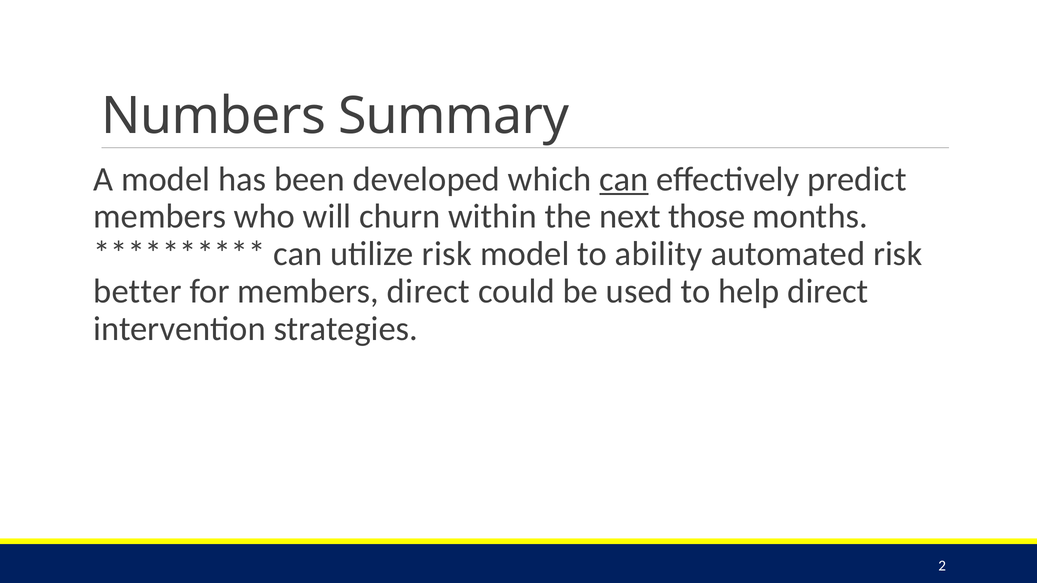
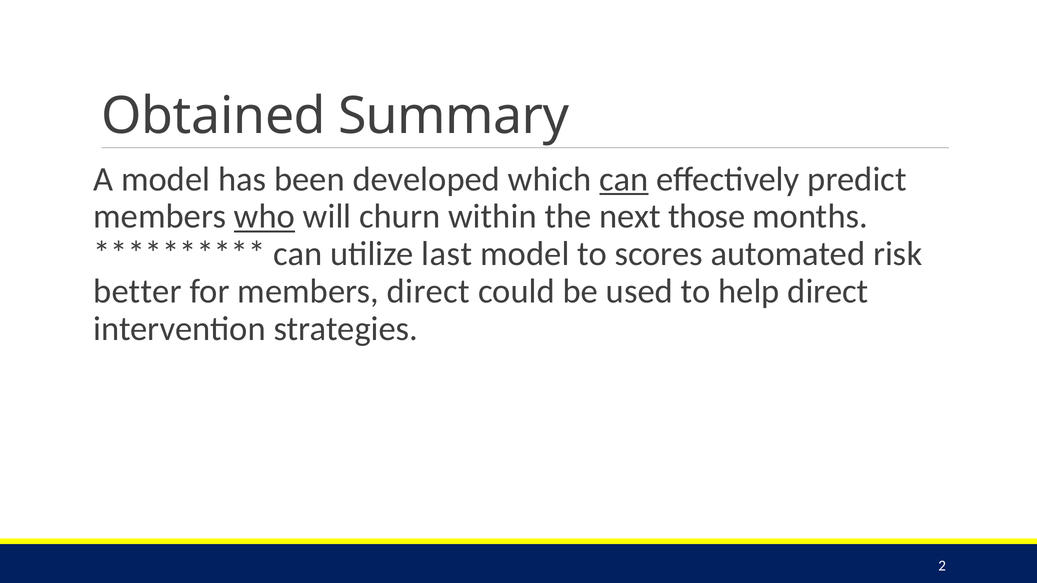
Numbers: Numbers -> Obtained (213, 116)
who underline: none -> present (264, 217)
utilize risk: risk -> last (447, 254)
ability: ability -> scores (659, 254)
